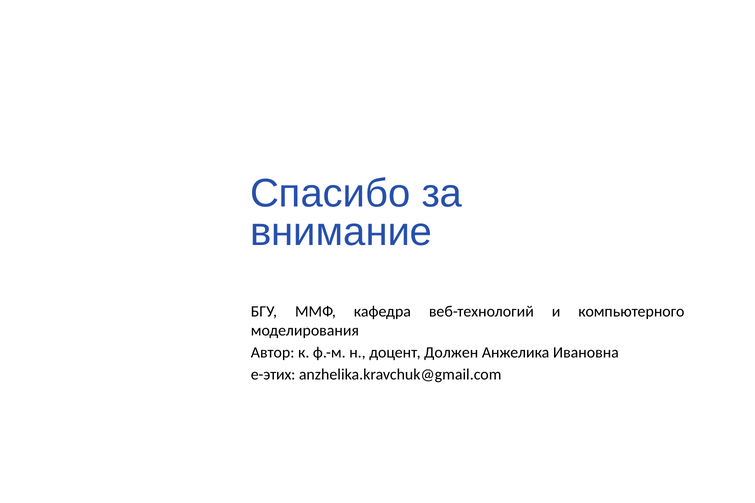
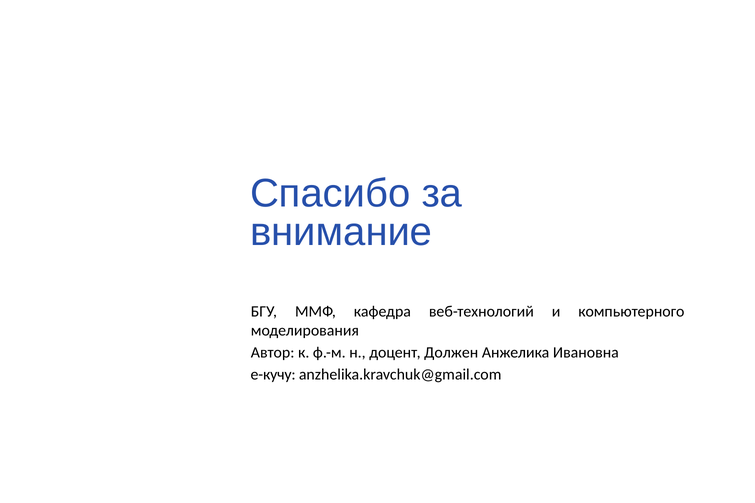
e-этих: e-этих -> e-кучу (273, 375)
